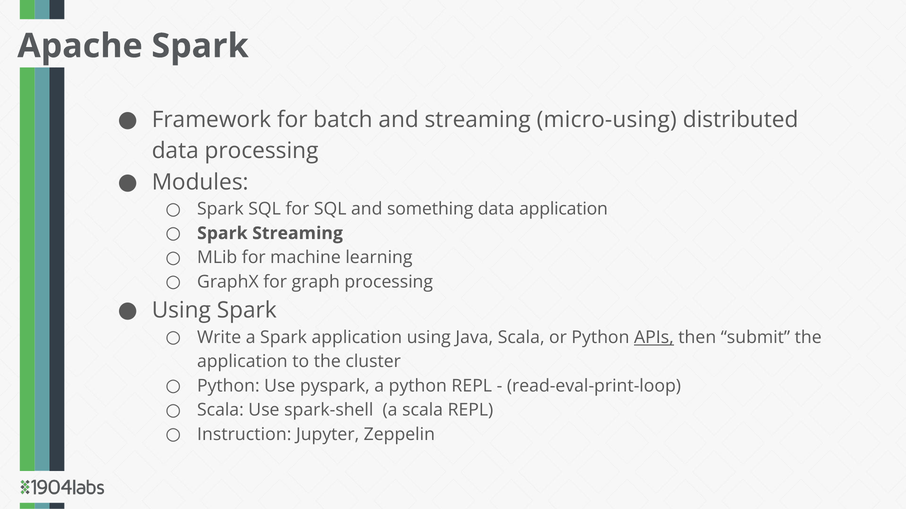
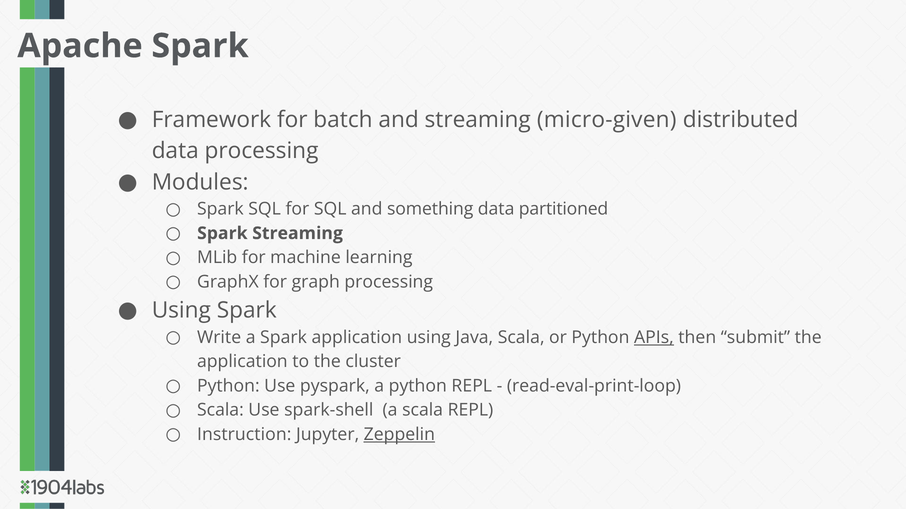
micro-using: micro-using -> micro-given (607, 120)
data application: application -> partitioned (564, 209)
Zeppelin underline: none -> present (399, 435)
